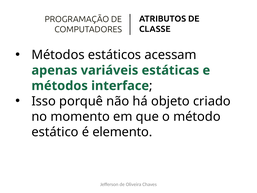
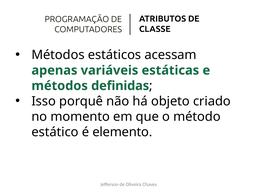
interface: interface -> definidas (120, 86)
